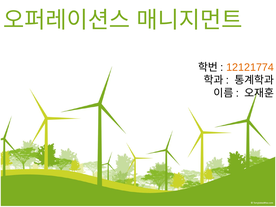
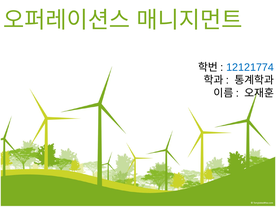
12121774 colour: orange -> blue (250, 67)
